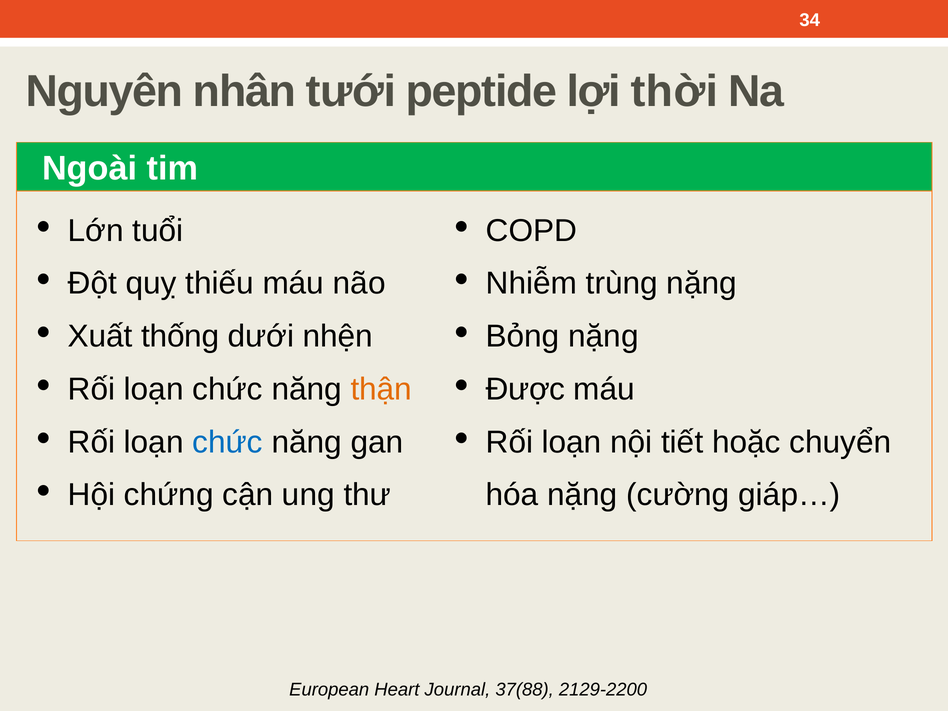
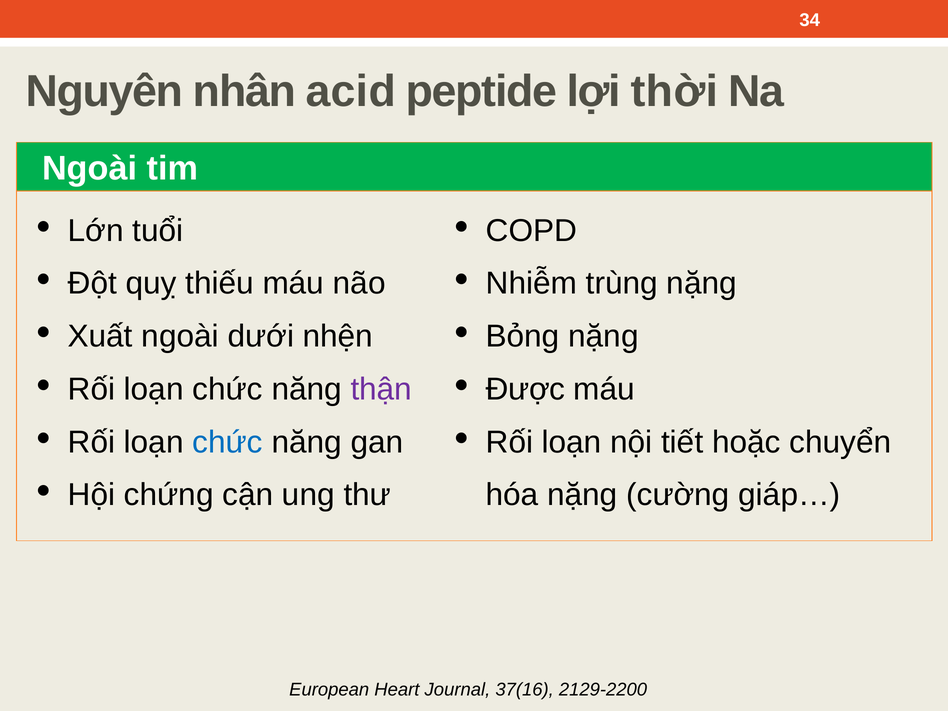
tưới: tưới -> acid (351, 92)
Xuất thống: thống -> ngoài (180, 336)
thận colour: orange -> purple (381, 389)
37(88: 37(88 -> 37(16 (525, 690)
